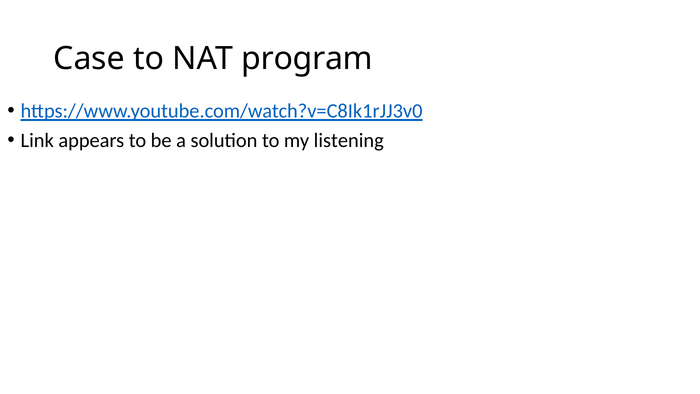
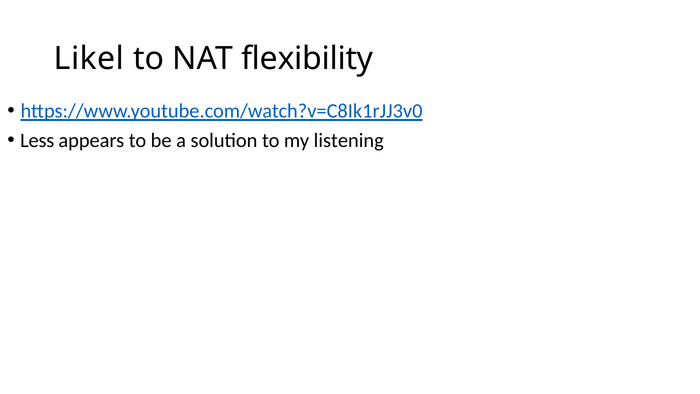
Case: Case -> Likel (89, 59)
program: program -> flexibility (307, 59)
Link: Link -> Less (37, 140)
